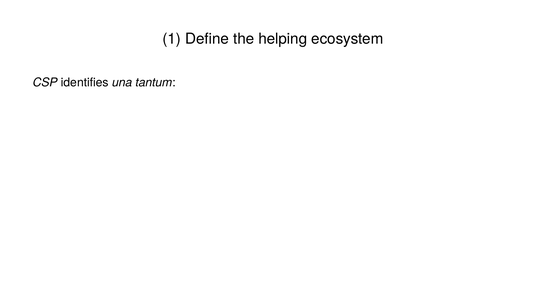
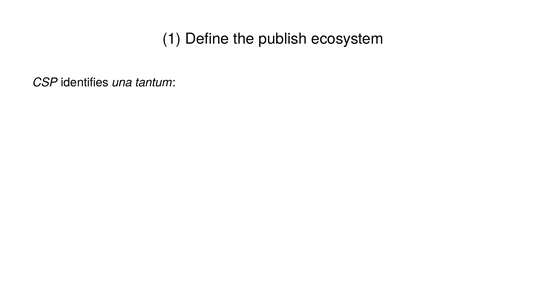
helping: helping -> publish (283, 39)
